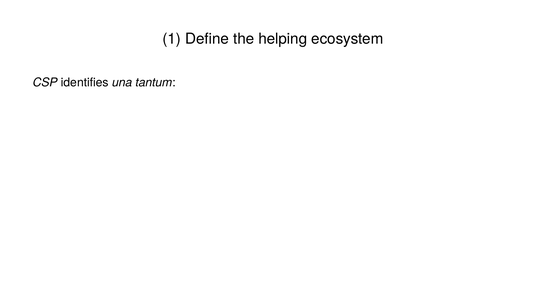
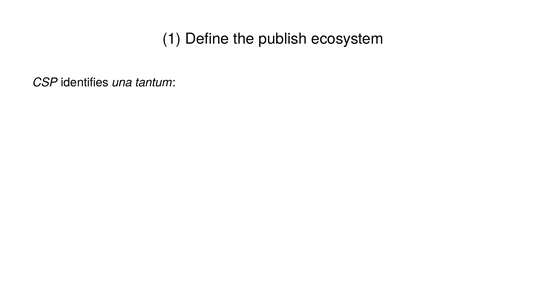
helping: helping -> publish (283, 39)
